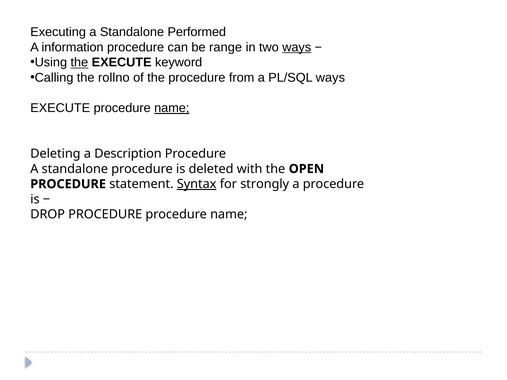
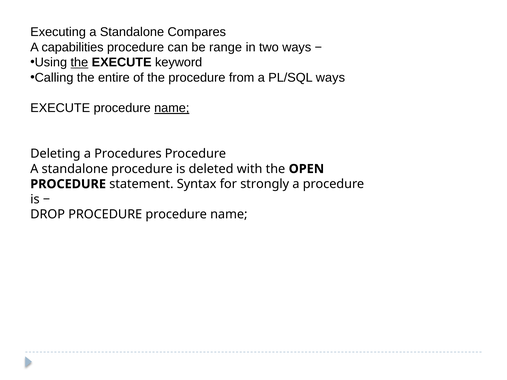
Performed: Performed -> Compares (197, 32)
information: information -> capabilities (73, 47)
ways underline: present -> none (297, 47)
rollno: rollno -> entire (114, 78)
Description: Description -> Procedures (128, 154)
Syntax underline: present -> none (197, 184)
